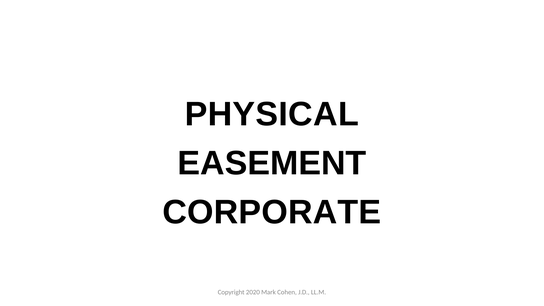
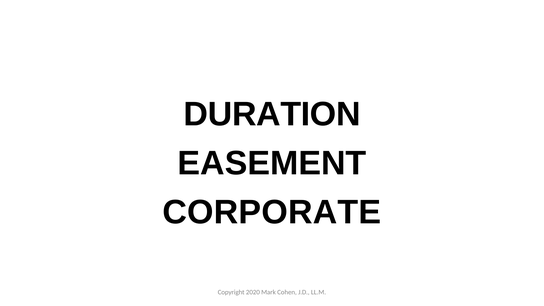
PHYSICAL: PHYSICAL -> DURATION (272, 114)
